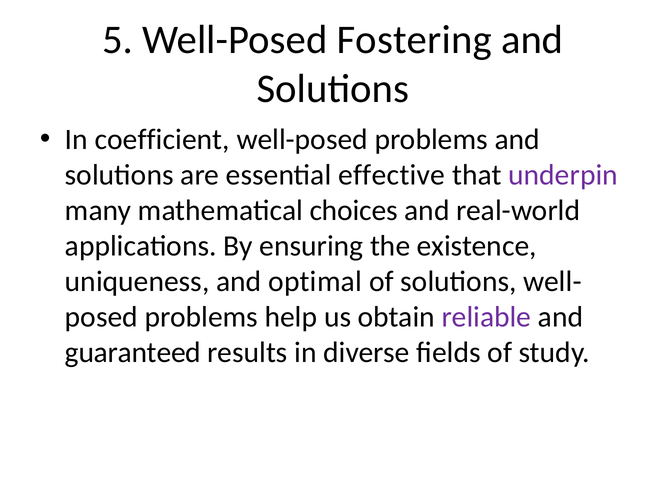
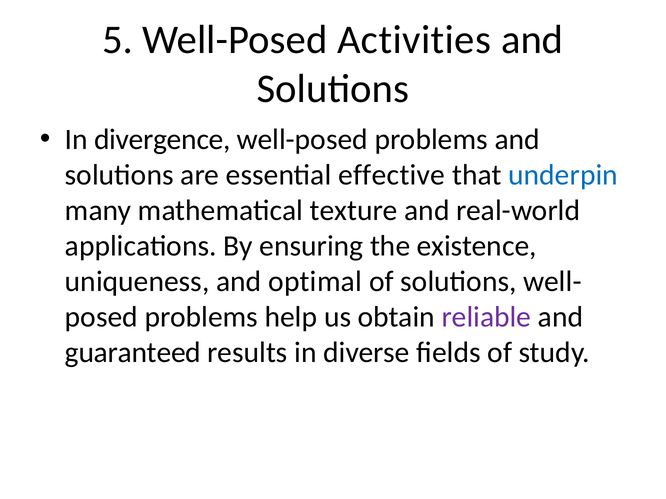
Fostering: Fostering -> Activities (414, 40)
coefficient: coefficient -> divergence (162, 140)
underpin colour: purple -> blue (563, 175)
choices: choices -> texture (354, 211)
